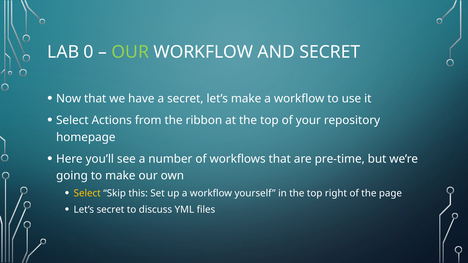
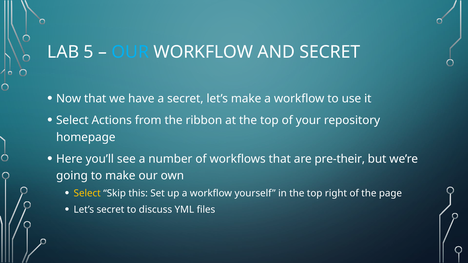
0: 0 -> 5 (89, 52)
OUR colour: light green -> light blue (130, 52)
pre-time: pre-time -> pre-their (340, 159)
